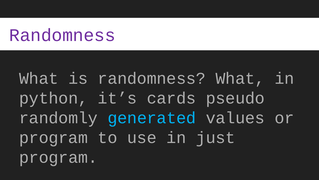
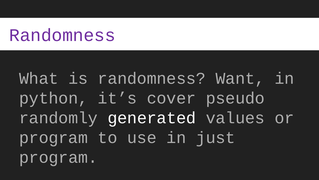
is randomness What: What -> Want (240, 78)
cards: cards -> cover (171, 98)
generated colour: light blue -> white (152, 118)
